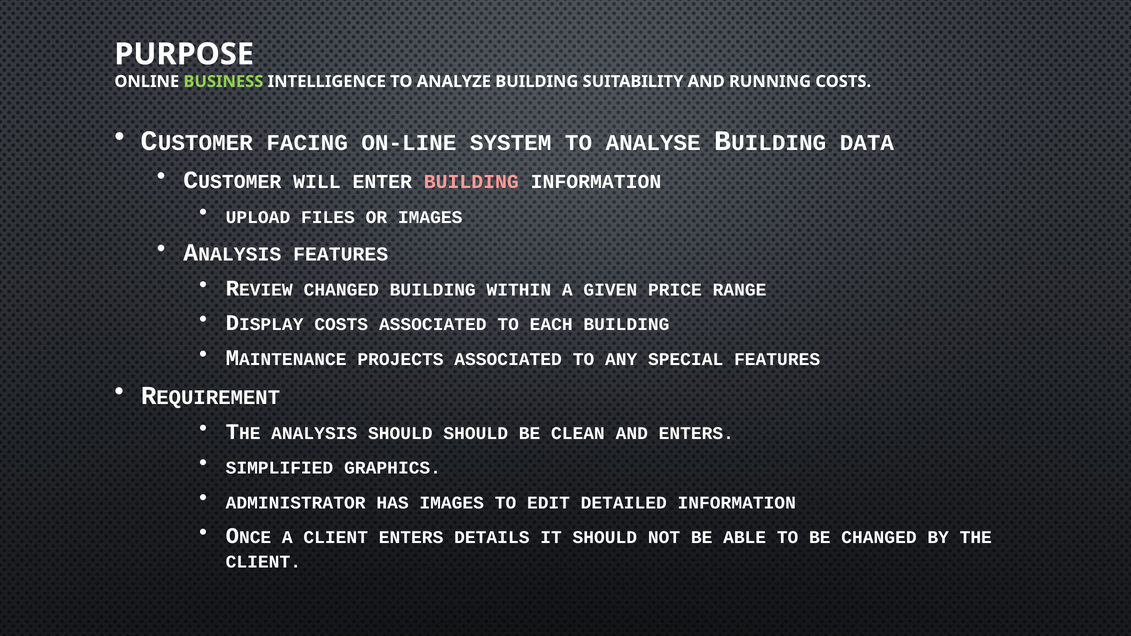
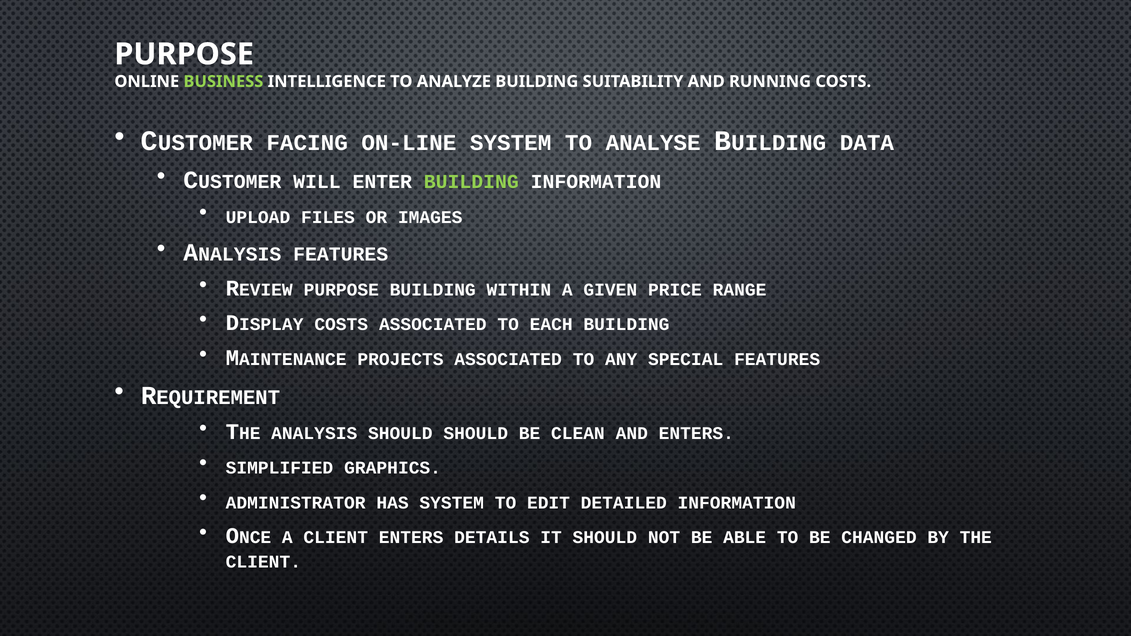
BUILDING colour: pink -> light green (471, 182)
CHANGED: CHANGED -> PURPOSE (341, 290)
HAS IMAGES: IMAGES -> SYSTEM (452, 503)
